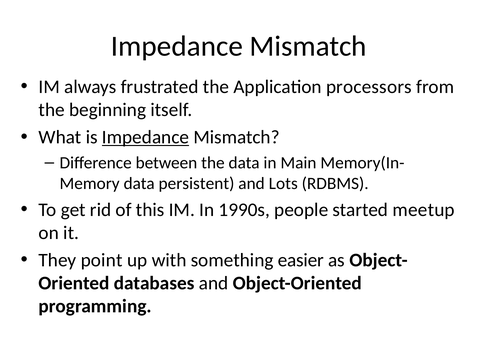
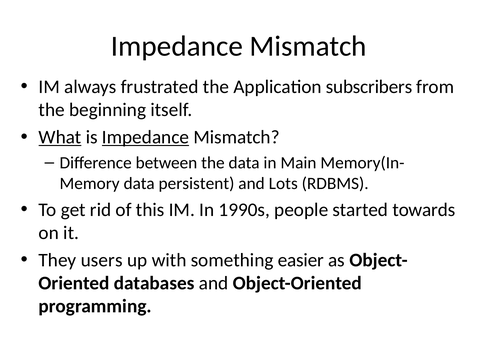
processors: processors -> subscribers (369, 87)
What underline: none -> present (60, 137)
meetup: meetup -> towards (424, 210)
point: point -> users (102, 260)
